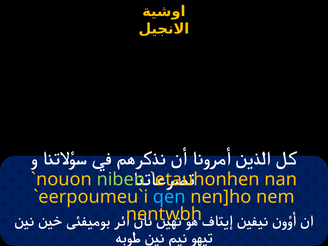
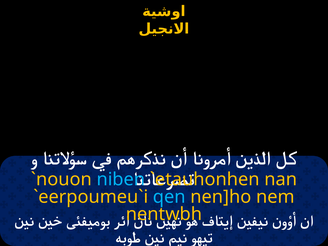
niben colour: light green -> light blue (121, 179)
